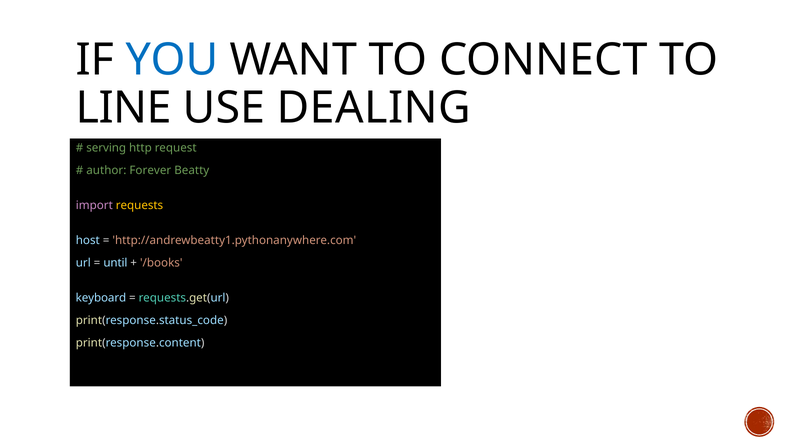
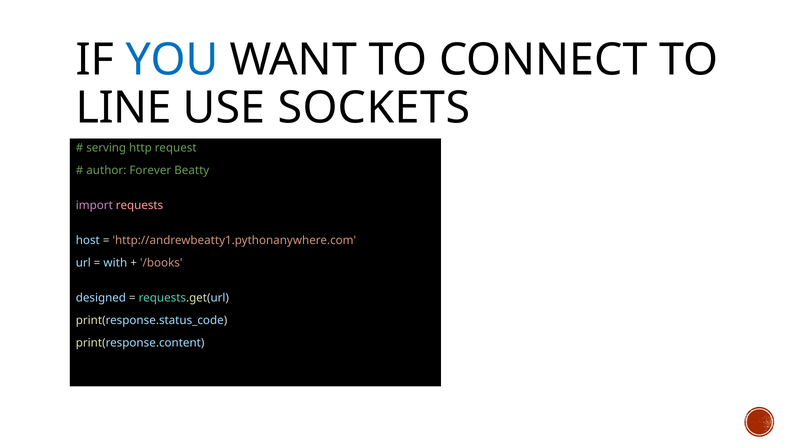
DEALING: DEALING -> SOCKETS (374, 108)
requests colour: yellow -> pink (139, 205)
until: until -> with (115, 263)
keyboard: keyboard -> designed (101, 298)
